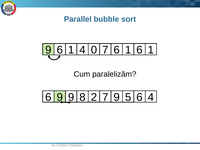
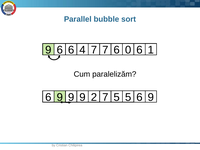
9 6 1: 1 -> 6 (71, 50)
4 0: 0 -> 7 (94, 50)
7 6 1: 1 -> 0 (128, 50)
8: 8 -> 9 (83, 97)
7 9: 9 -> 5 (117, 97)
5 6 4: 4 -> 9 (151, 97)
